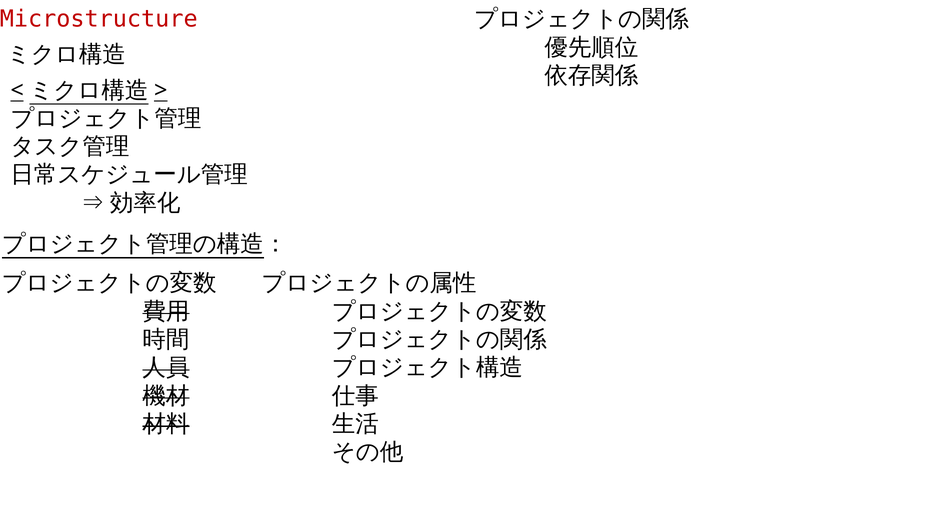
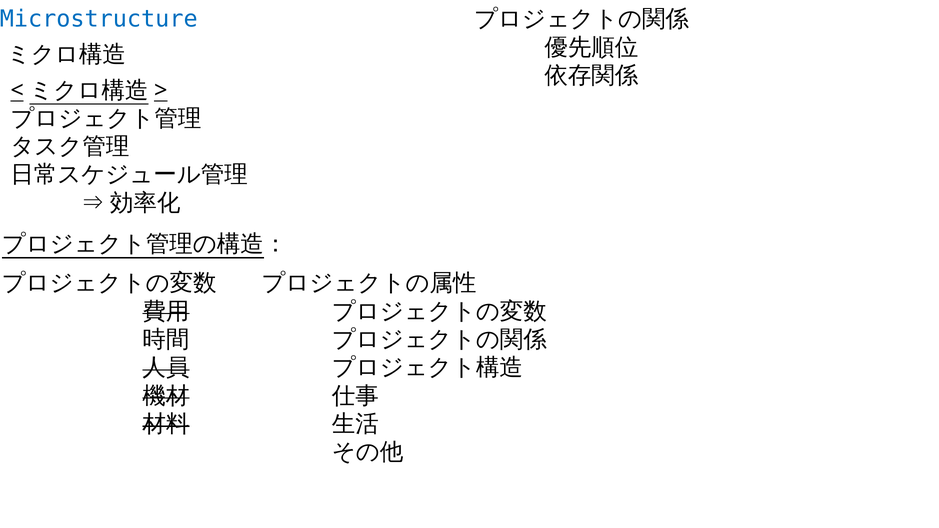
Microstructure colour: red -> blue (99, 19)
